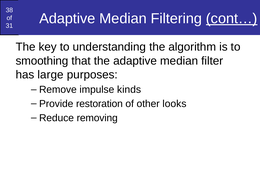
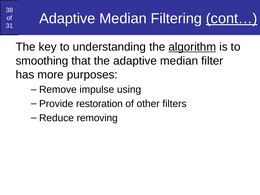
algorithm underline: none -> present (192, 47)
large: large -> more (51, 75)
kinds: kinds -> using (129, 90)
looks: looks -> filters (174, 104)
